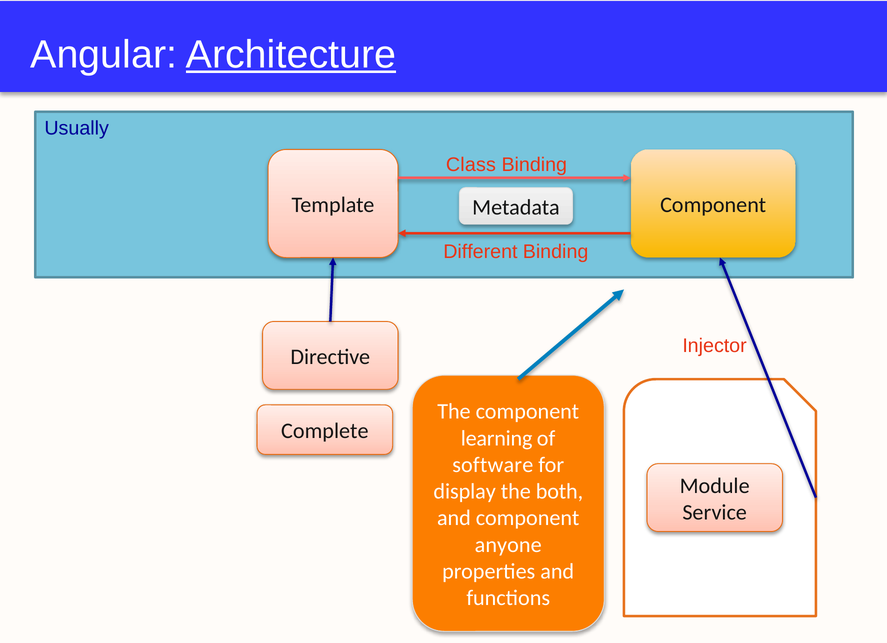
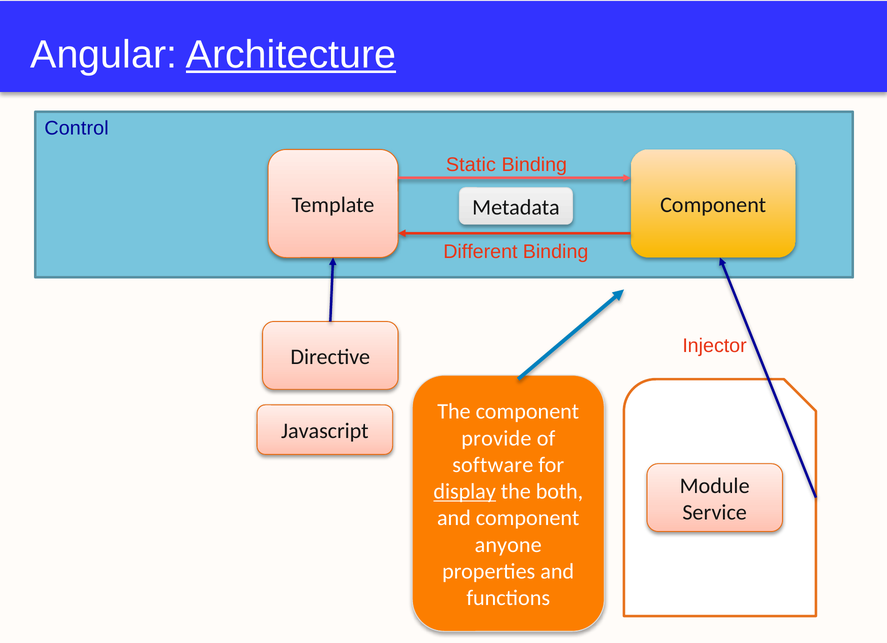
Usually: Usually -> Control (77, 128)
Class: Class -> Static (471, 165)
Complete: Complete -> Javascript (325, 431)
learning: learning -> provide (496, 438)
display underline: none -> present (465, 492)
